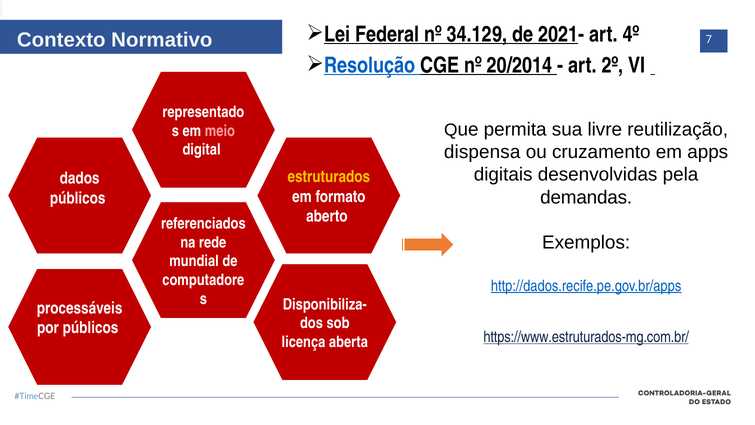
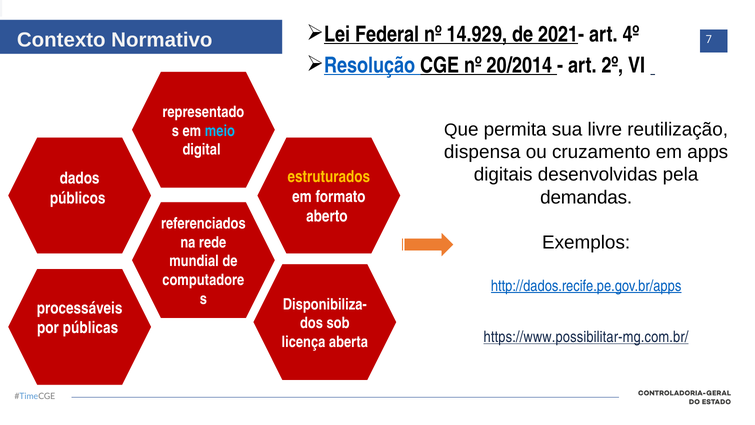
34.129: 34.129 -> 14.929 (477, 34)
meio colour: pink -> light blue (220, 131)
por públicos: públicos -> públicas (90, 328)
https://www.estruturados-mg.com.br/: https://www.estruturados-mg.com.br/ -> https://www.possibilitar-mg.com.br/ (586, 337)
